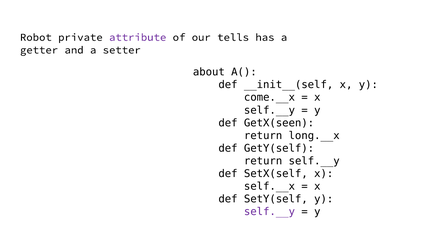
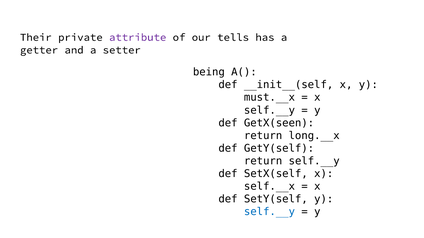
Robot: Robot -> Their (36, 37)
about: about -> being (209, 72)
come.__x: come.__x -> must.__x (269, 98)
self.__y colour: purple -> blue (269, 212)
